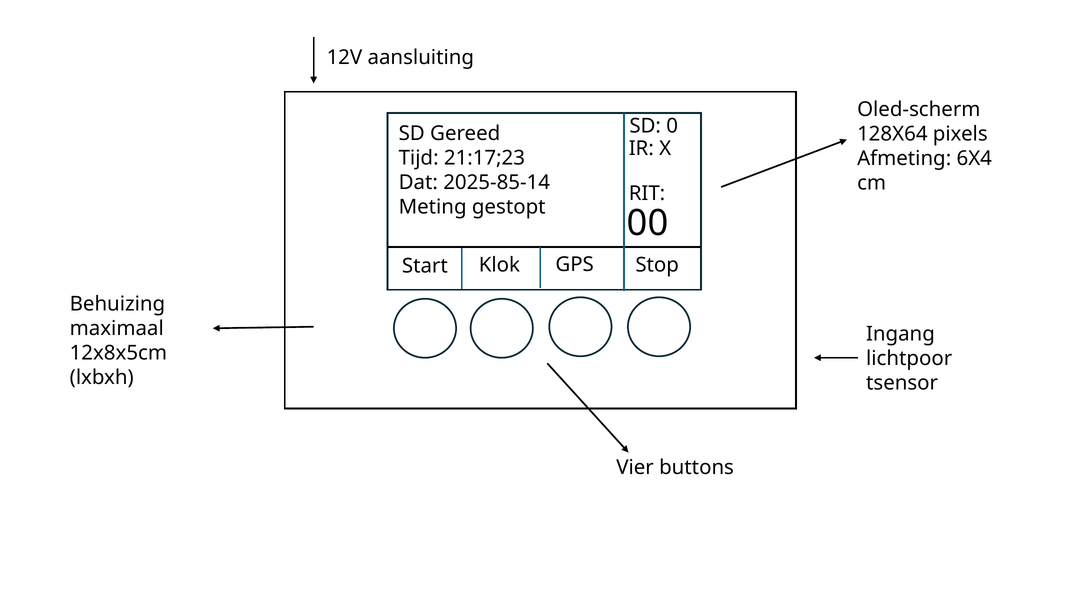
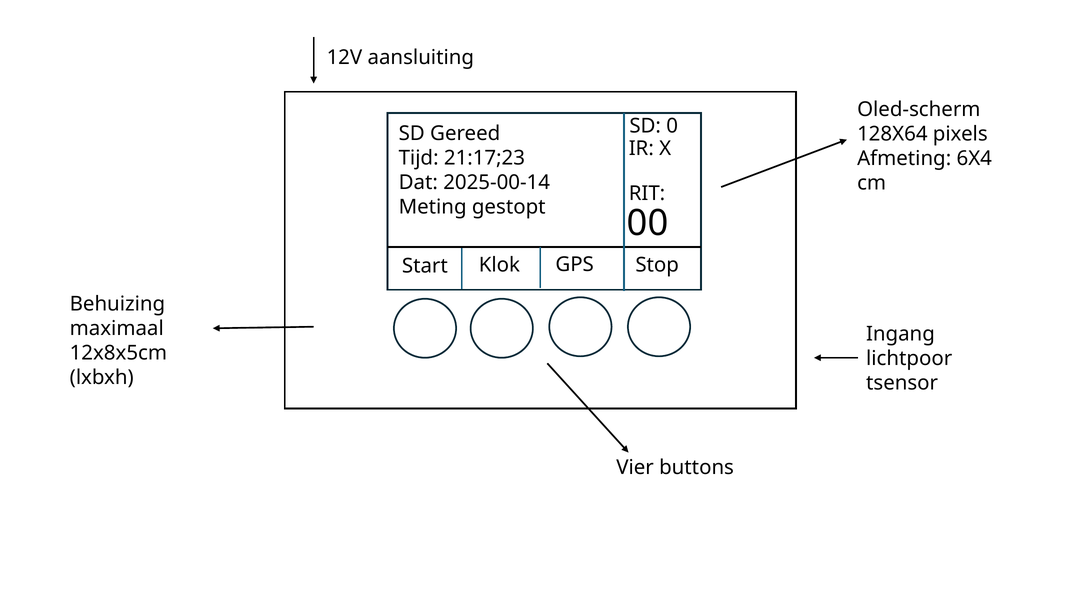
2025-85-14: 2025-85-14 -> 2025-00-14 (497, 182)
